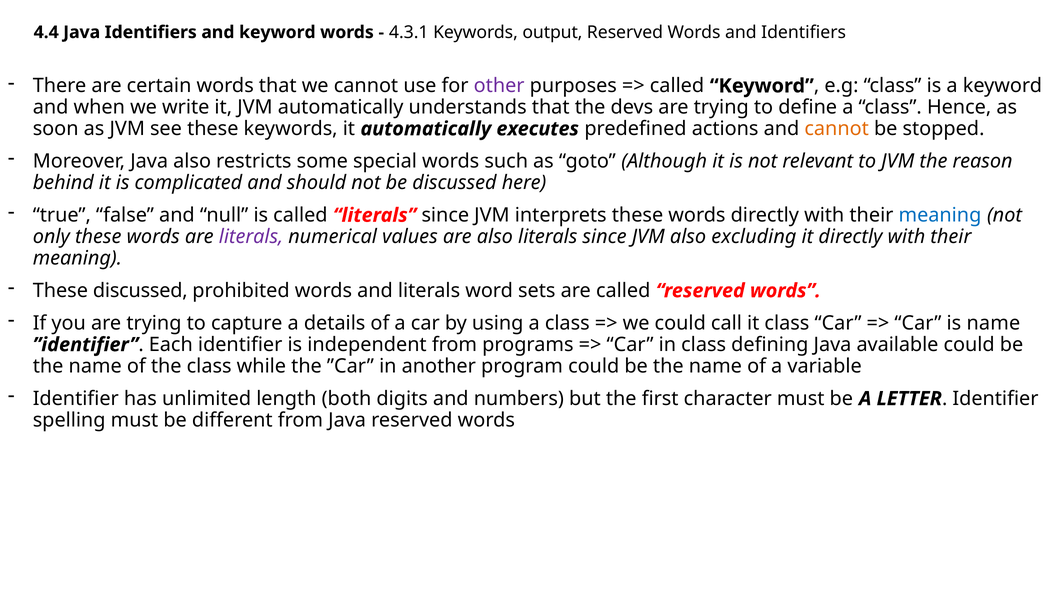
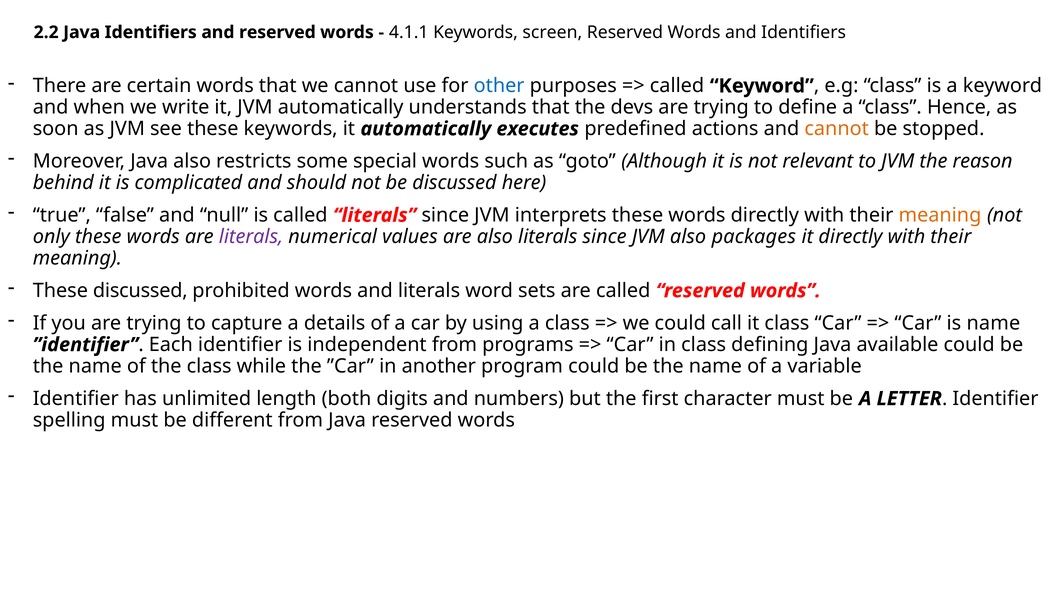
4.4: 4.4 -> 2.2 (46, 32)
and keyword: keyword -> reserved (277, 32)
4.3.1: 4.3.1 -> 4.1.1 (409, 32)
output: output -> screen (552, 32)
other colour: purple -> blue (499, 86)
meaning colour: blue -> orange (940, 215)
excluding: excluding -> packages (754, 237)
